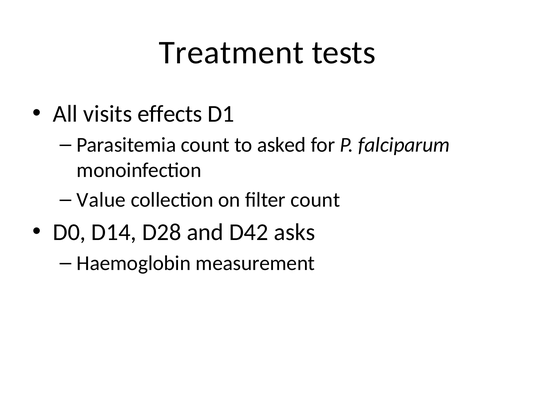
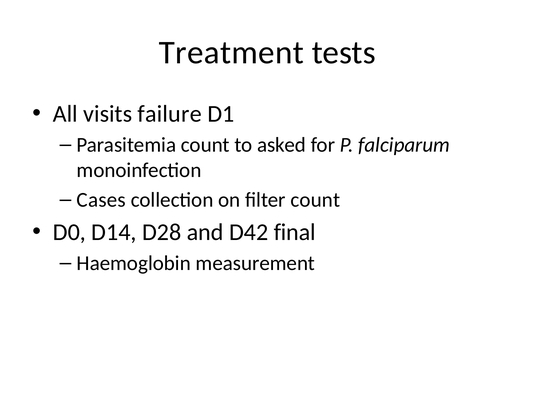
effects: effects -> failure (170, 114)
Value: Value -> Cases (101, 200)
asks: asks -> final (295, 232)
